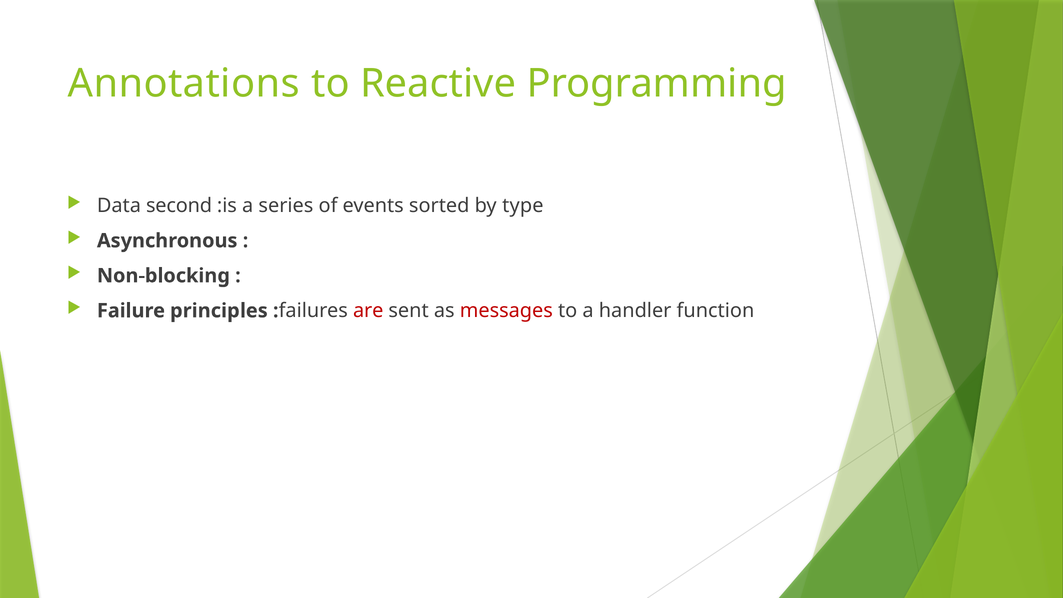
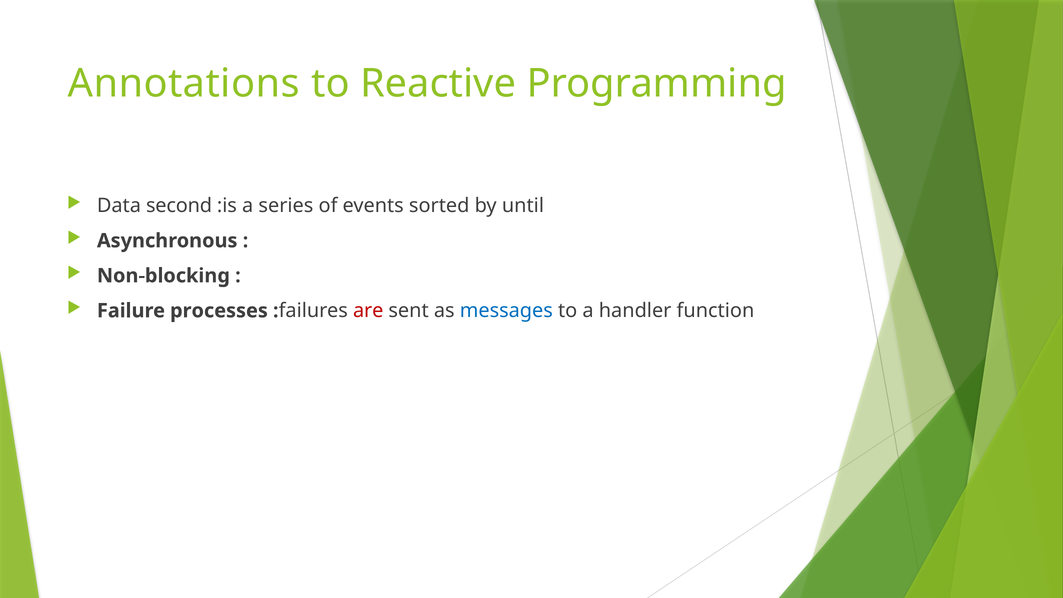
type: type -> until (523, 206)
principles: principles -> processes (219, 311)
messages colour: red -> blue (506, 311)
